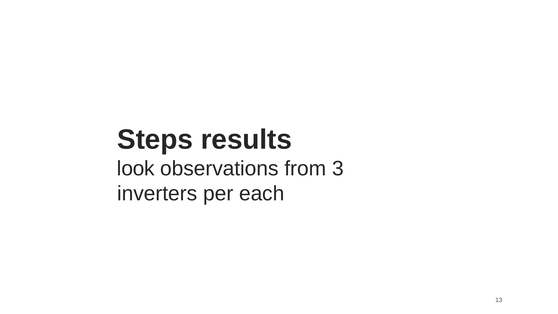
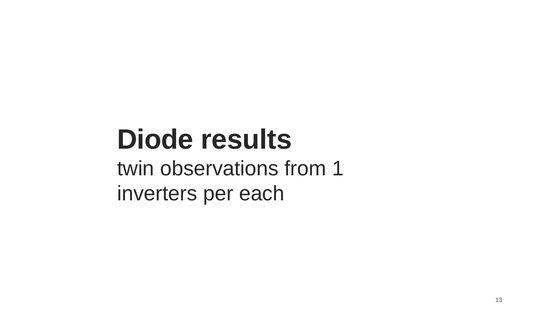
Steps: Steps -> Diode (155, 140)
look: look -> twin (136, 168)
3: 3 -> 1 (338, 168)
